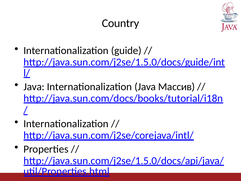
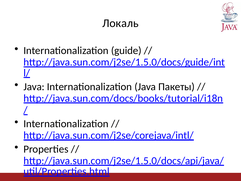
Country: Country -> Локаль (120, 23)
Массив: Массив -> Пакеты (177, 87)
